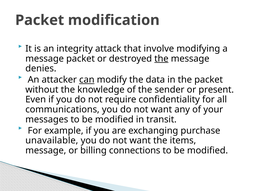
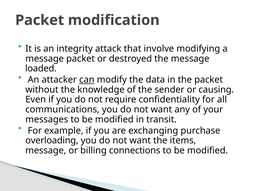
the underline: present -> none (161, 58)
denies: denies -> loaded (41, 68)
present: present -> causing (216, 89)
unavailable: unavailable -> overloading (52, 140)
